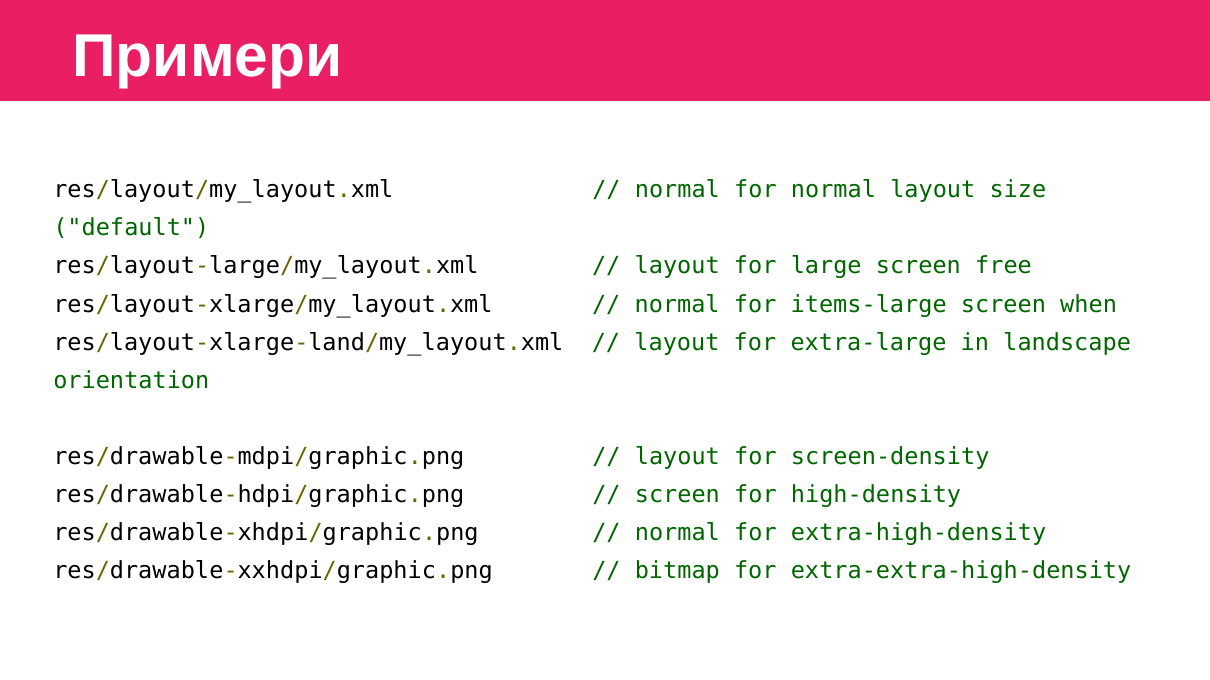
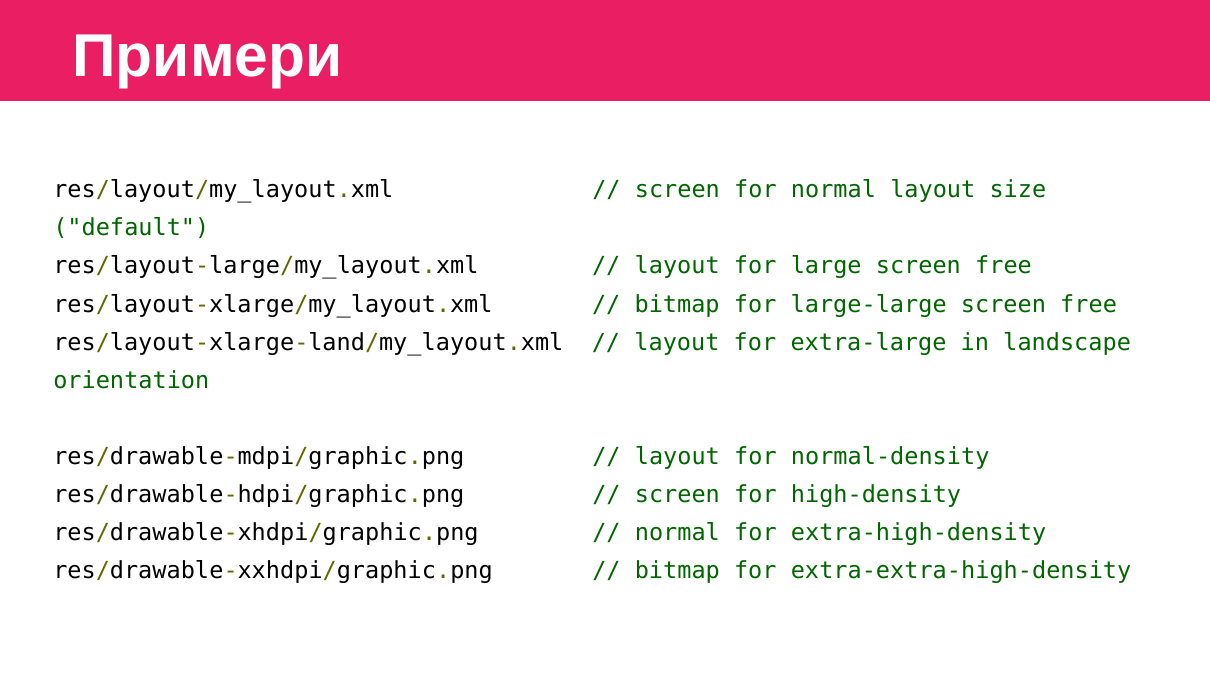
normal: normal -> screen (677, 190)
normal: normal -> bitmap (677, 305)
items-large: items-large -> large-large (869, 305)
when: when -> free (1089, 305)
screen-density: screen-density -> normal-density (890, 457)
